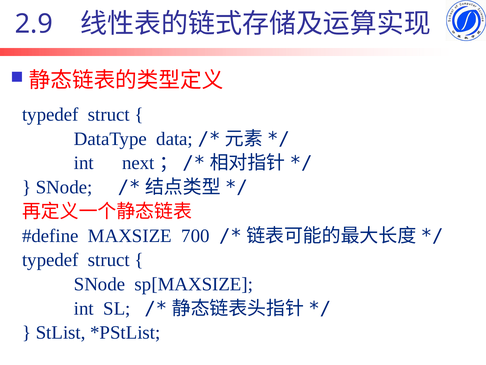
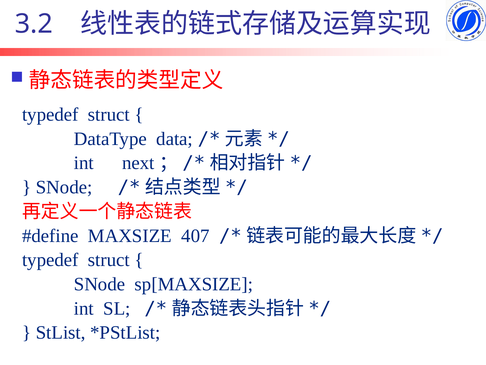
2.9: 2.9 -> 3.2 (34, 24)
700: 700 -> 407 (195, 235)
